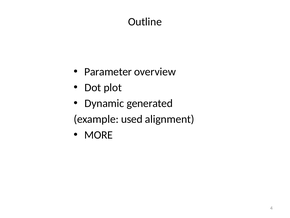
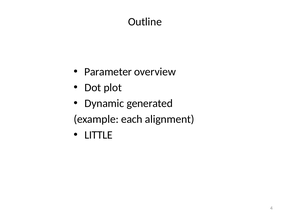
used: used -> each (132, 119)
MORE: MORE -> LITTLE (99, 135)
